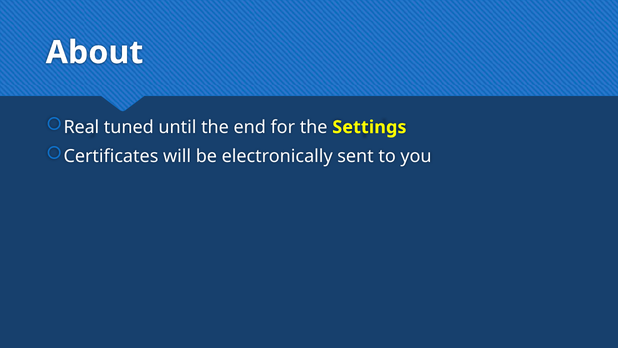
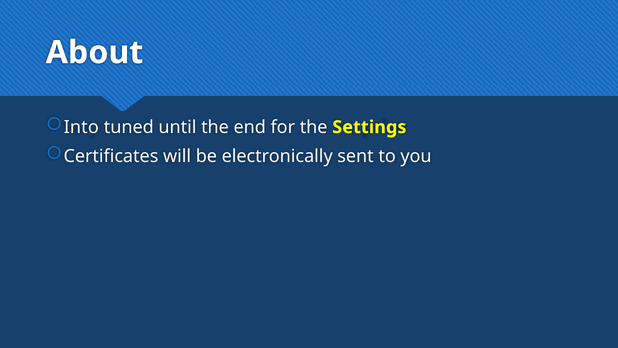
Real: Real -> Into (81, 127)
